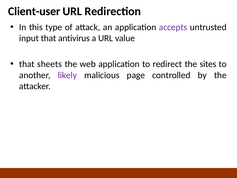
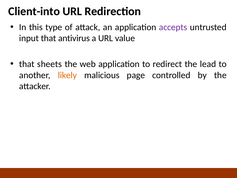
Client-user: Client-user -> Client-into (34, 11)
sites: sites -> lead (208, 64)
likely colour: purple -> orange (67, 75)
